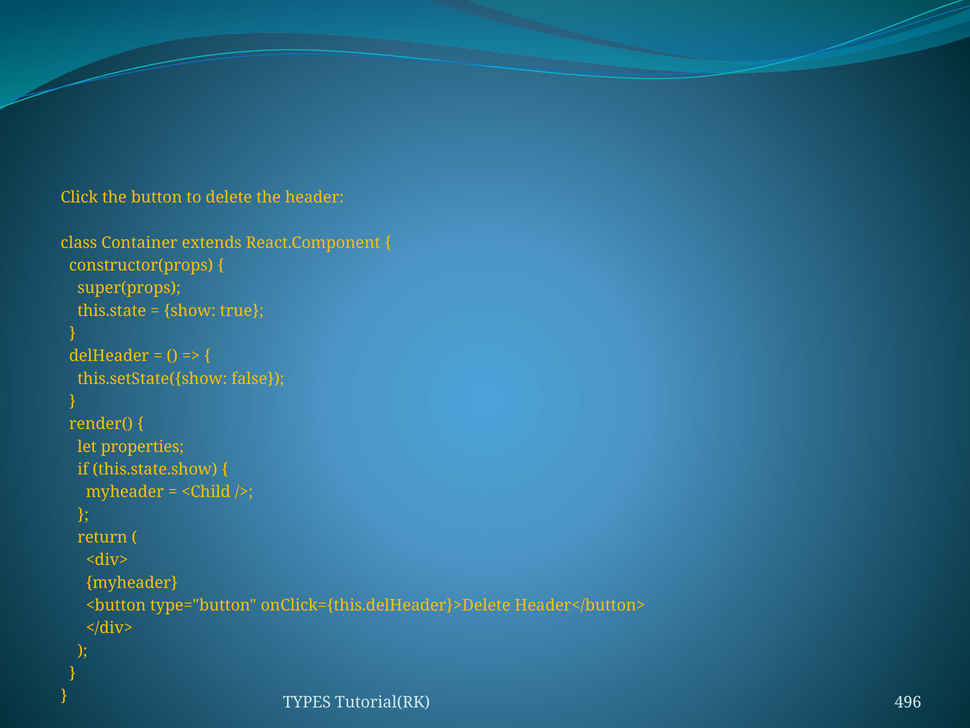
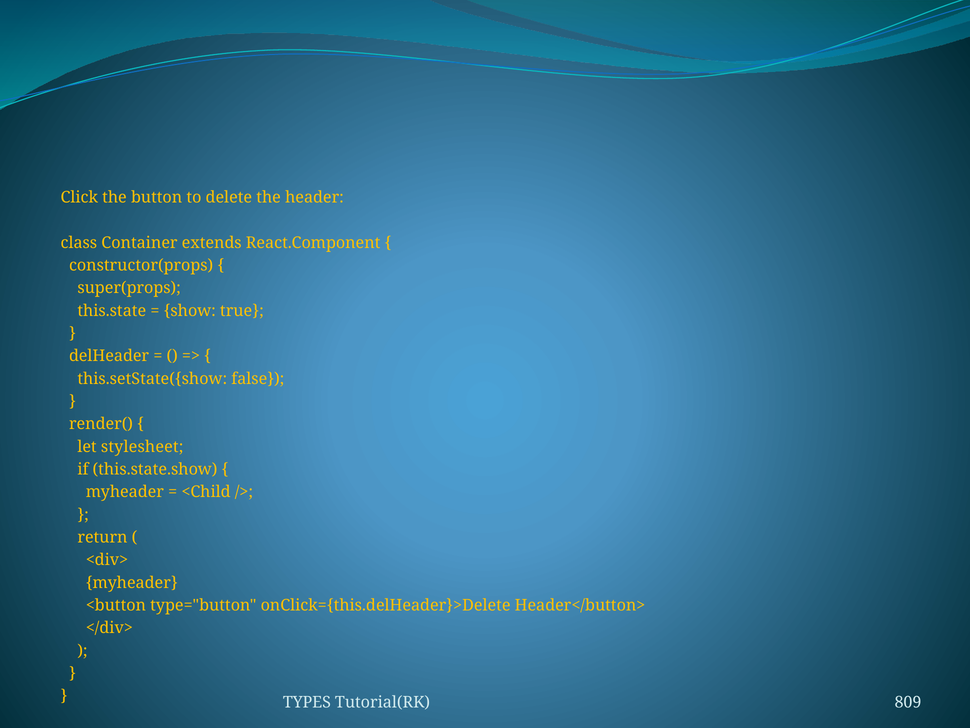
properties: properties -> stylesheet (142, 446)
496: 496 -> 809 (908, 702)
